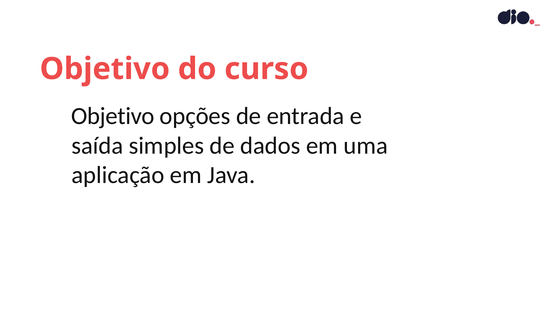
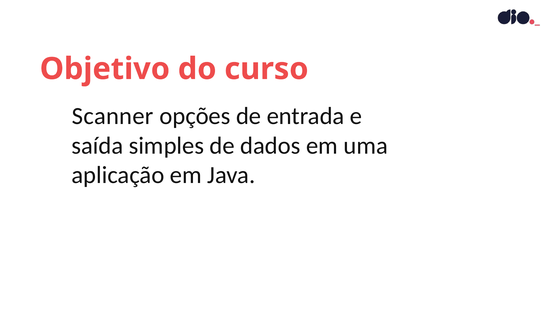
Objetivo: Objetivo -> Scanner (113, 116)
